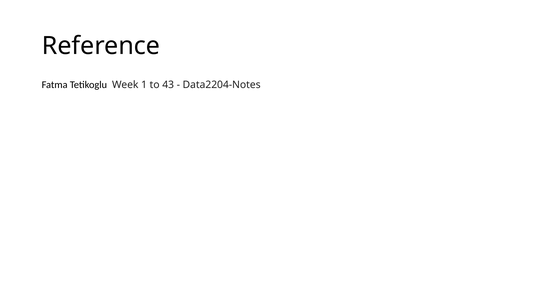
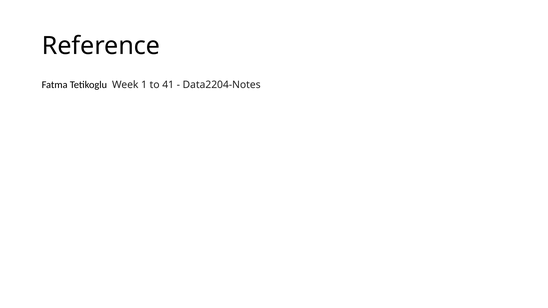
43: 43 -> 41 (168, 85)
